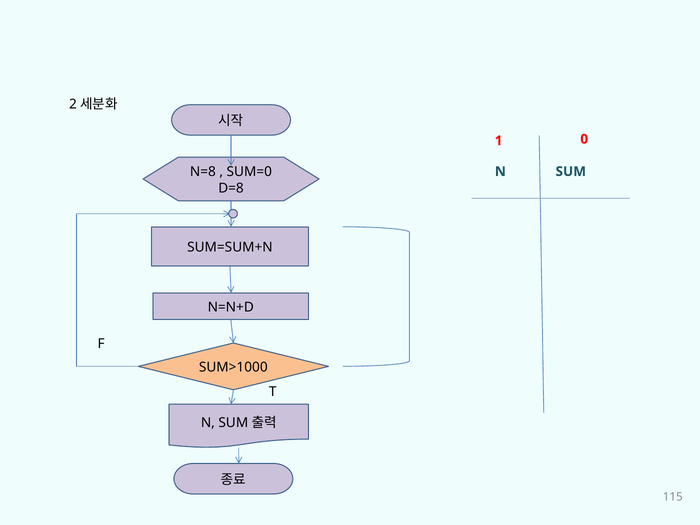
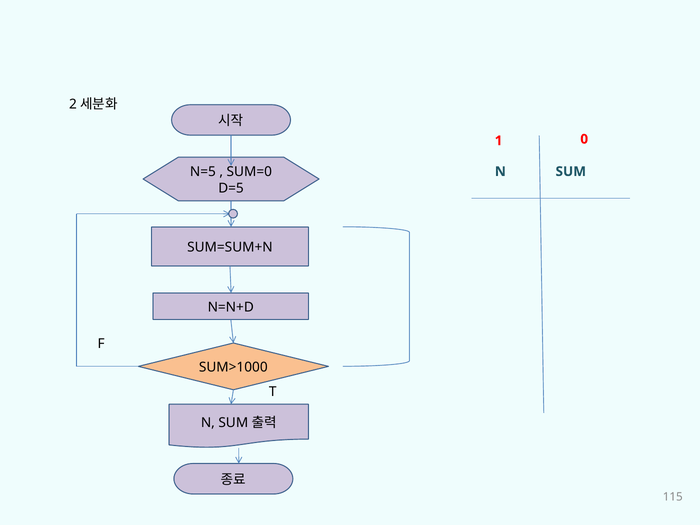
N=8: N=8 -> N=5 (203, 172)
D=8: D=8 -> D=5 (231, 188)
